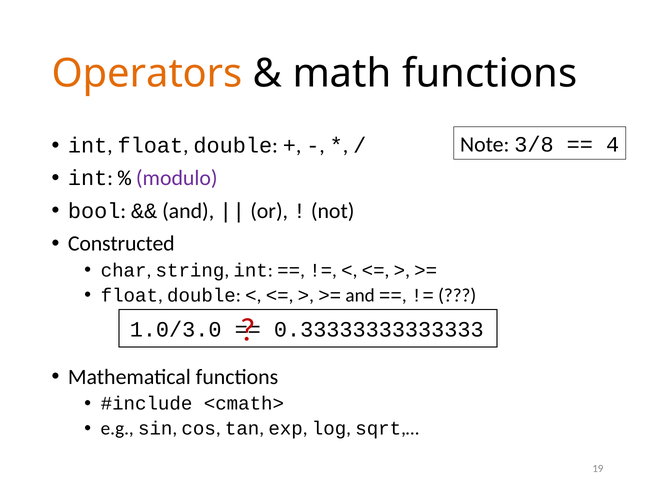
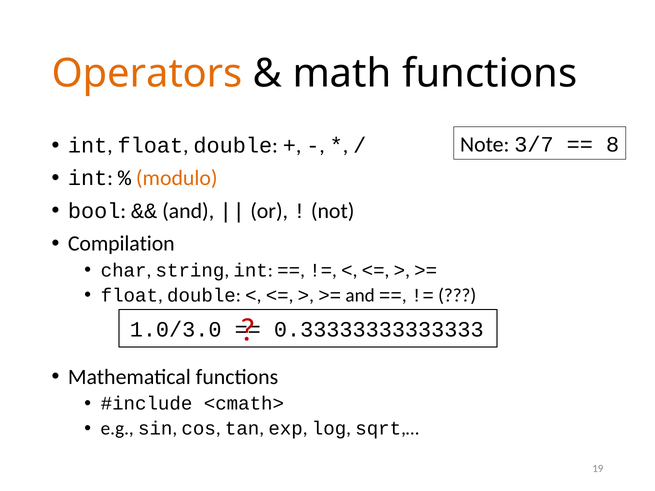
3/8: 3/8 -> 3/7 (534, 145)
4: 4 -> 8 (613, 145)
modulo colour: purple -> orange (177, 178)
Constructed: Constructed -> Compilation (121, 244)
